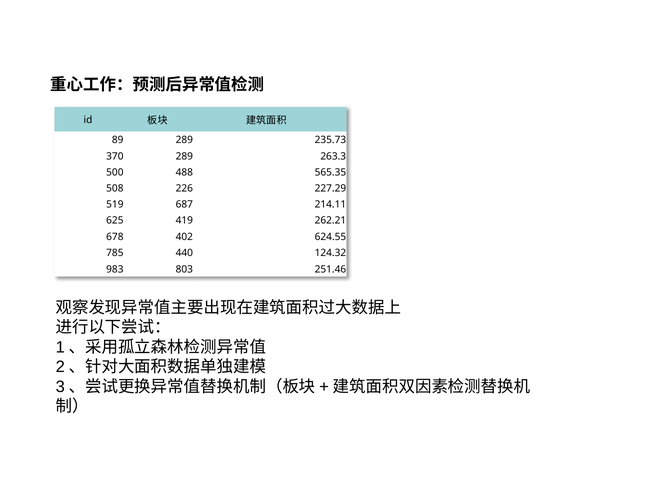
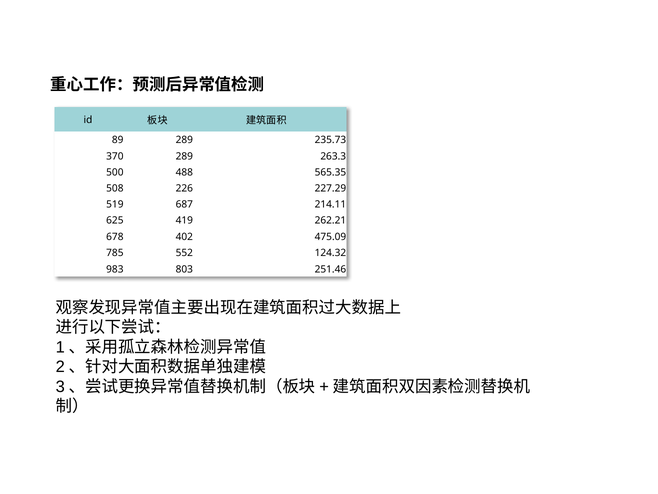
624.55: 624.55 -> 475.09 (330, 237)
440: 440 -> 552 (184, 253)
